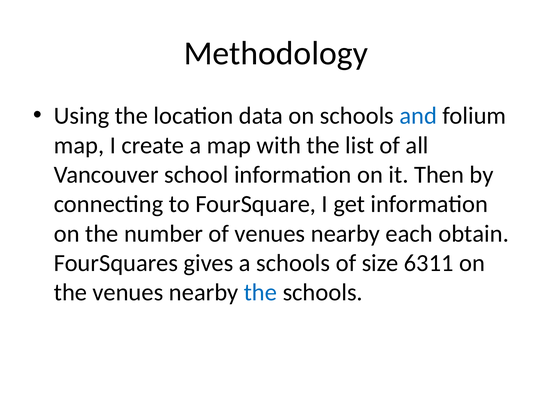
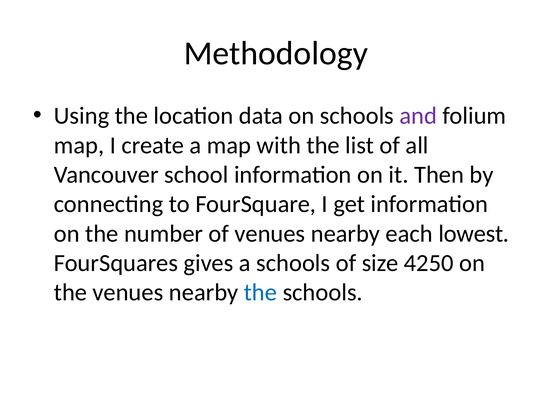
and colour: blue -> purple (418, 116)
obtain: obtain -> lowest (474, 234)
6311: 6311 -> 4250 (429, 263)
